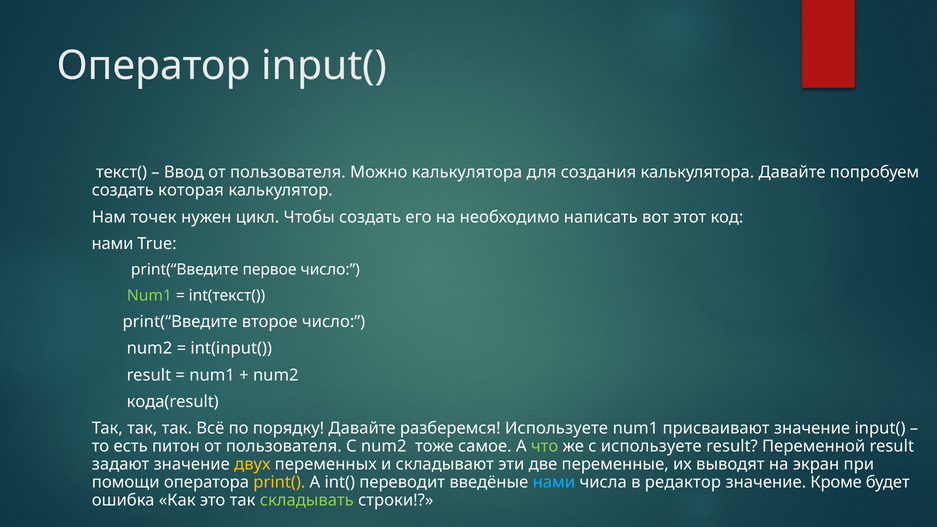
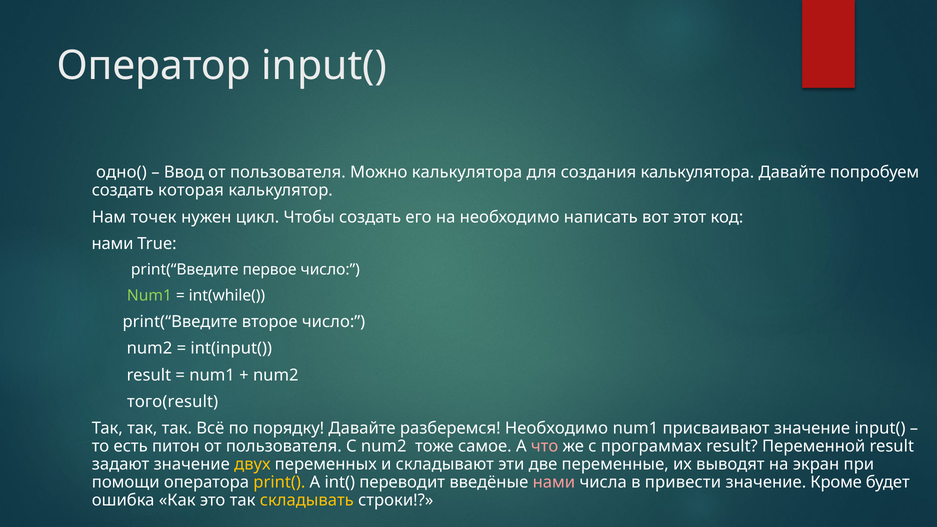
текст(: текст( -> одно( (121, 172)
int(текст(: int(текст( -> int(while( (227, 295)
кода(result: кода(result -> того(result (173, 402)
разберемся Используете: Используете -> Необходимо (556, 428)
что colour: light green -> pink (545, 446)
с используете: используете -> программах (651, 446)
нами colour: light blue -> pink (554, 482)
редактор: редактор -> привести (683, 482)
складывать colour: light green -> yellow (307, 500)
